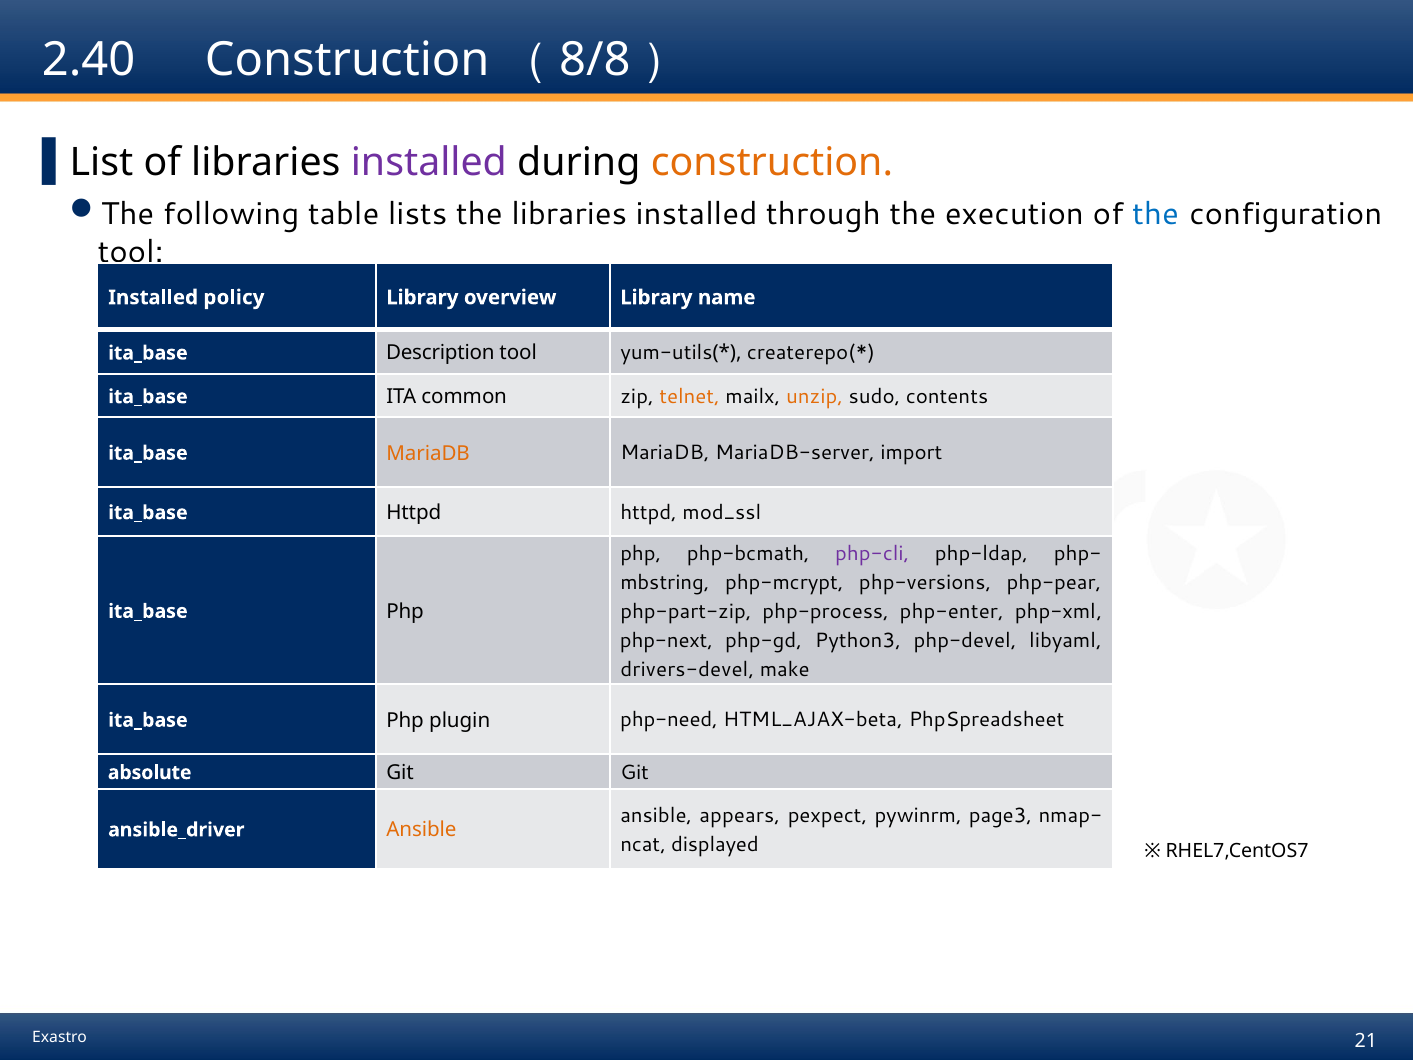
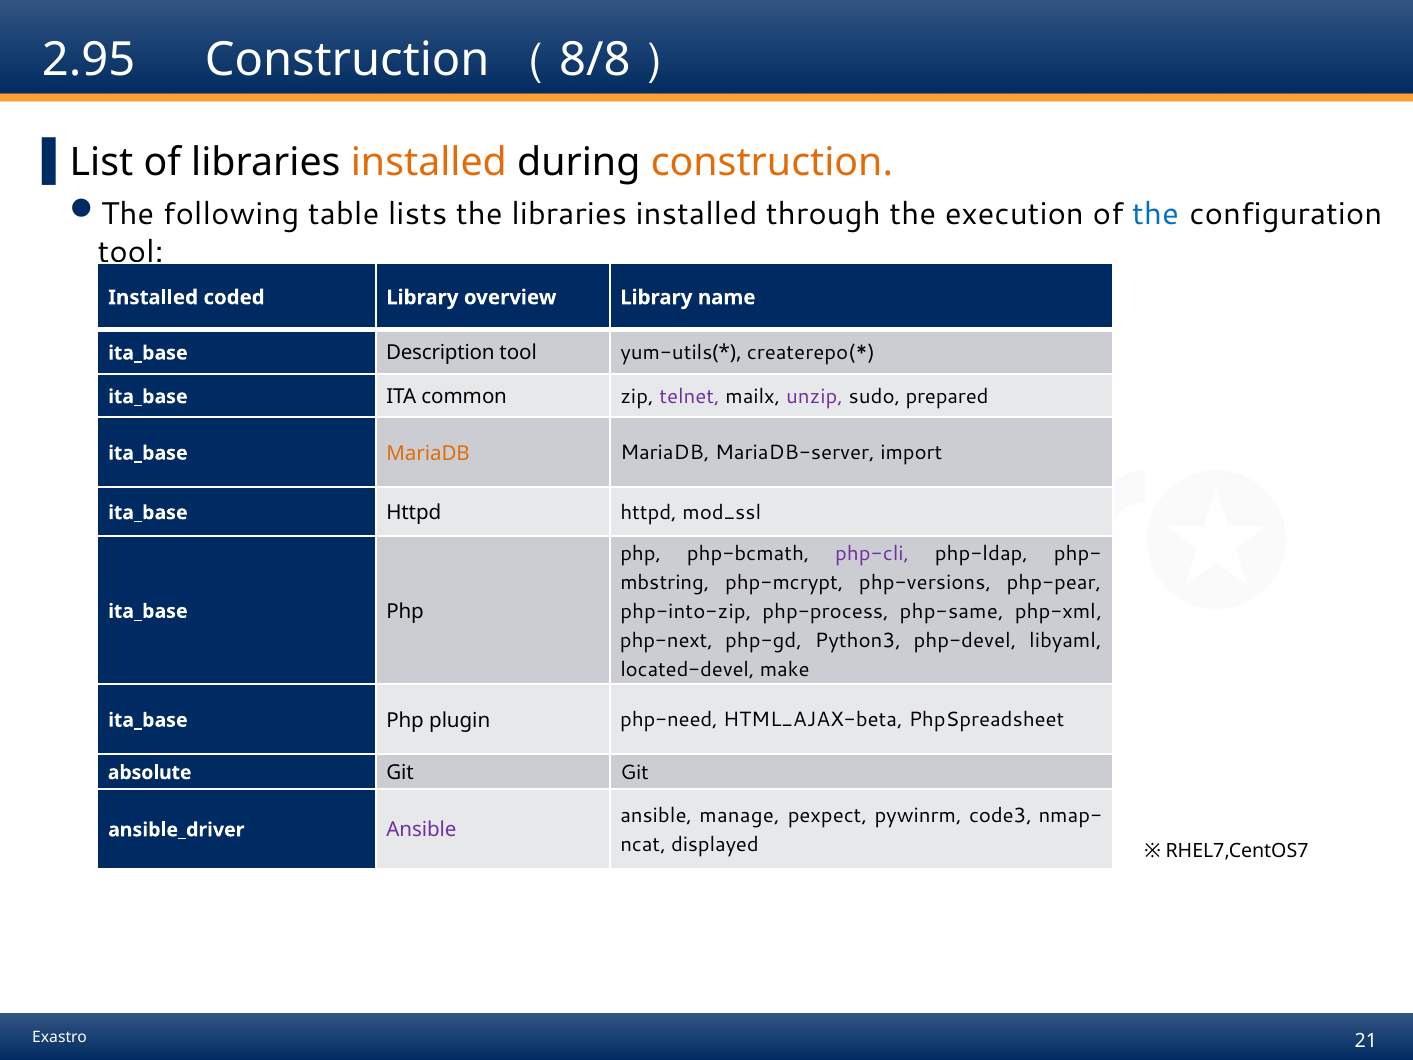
2.40: 2.40 -> 2.95 (89, 60)
installed colour: purple -> orange (429, 163)
policy: policy -> coded (234, 297)
telnet colour: orange -> purple (690, 397)
unzip colour: orange -> purple (815, 397)
contents: contents -> prepared (947, 397)
php-part-zip: php-part-zip -> php-into-zip (686, 611)
php-enter: php-enter -> php-same (952, 611)
drivers-devel: drivers-devel -> located-devel (687, 669)
appears: appears -> manage (740, 815)
page3: page3 -> code3 (1001, 815)
Ansible colour: orange -> purple (421, 830)
